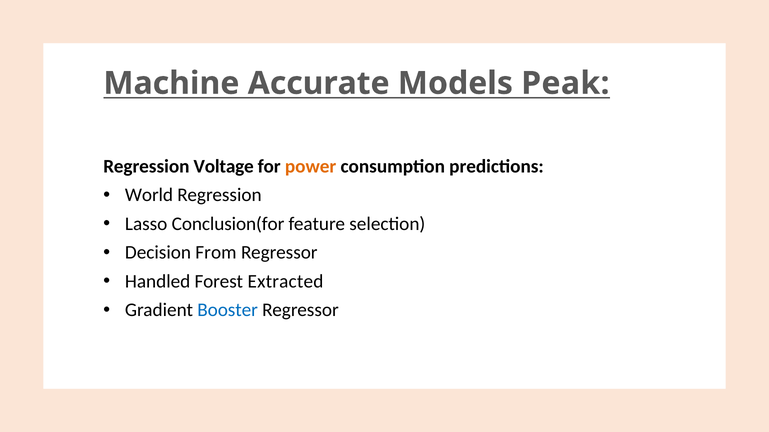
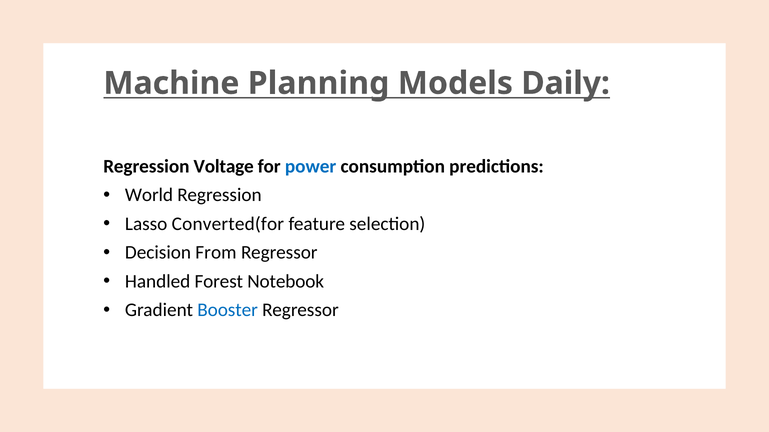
Accurate: Accurate -> Planning (319, 83)
Peak: Peak -> Daily (566, 83)
power colour: orange -> blue (311, 167)
Conclusion(for: Conclusion(for -> Converted(for (228, 224)
Extracted: Extracted -> Notebook (286, 282)
